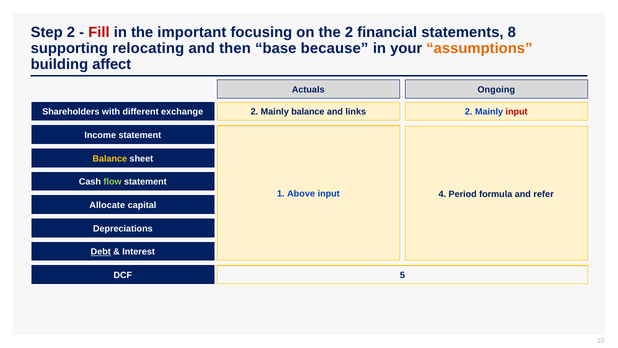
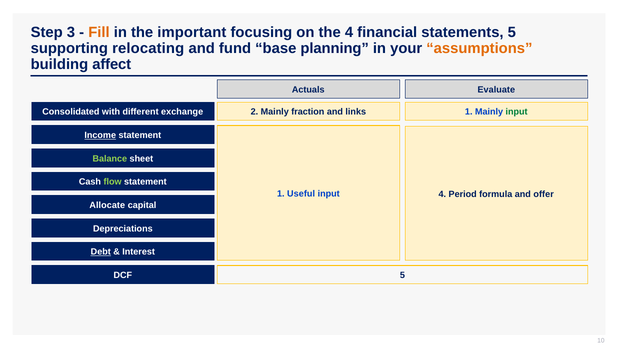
Step 2: 2 -> 3 (71, 32)
Fill colour: red -> orange (99, 32)
the 2: 2 -> 4 (349, 32)
statements 8: 8 -> 5 (512, 32)
then: then -> fund (235, 48)
because: because -> planning (335, 48)
Ongoing: Ongoing -> Evaluate (496, 90)
Shareholders: Shareholders -> Consolidated (71, 112)
Mainly balance: balance -> fraction (308, 112)
links 2: 2 -> 1 (469, 112)
input colour: red -> green (517, 112)
Income underline: none -> present (100, 135)
Balance colour: yellow -> light green (110, 158)
Above: Above -> Useful (301, 193)
refer: refer -> offer (544, 194)
